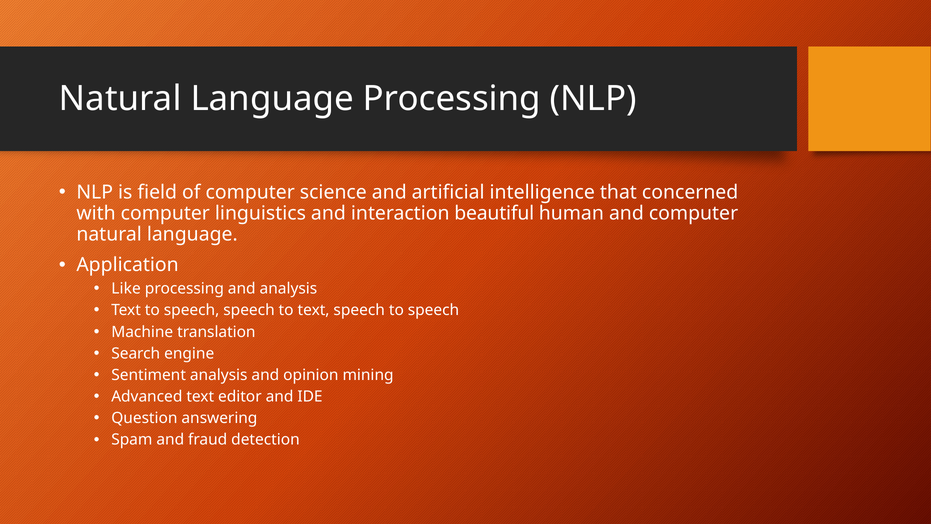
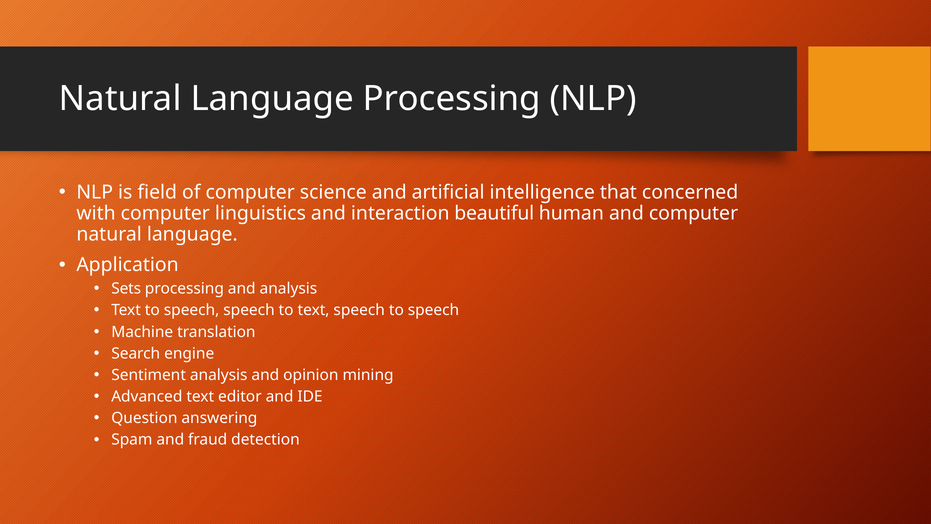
Like: Like -> Sets (126, 289)
